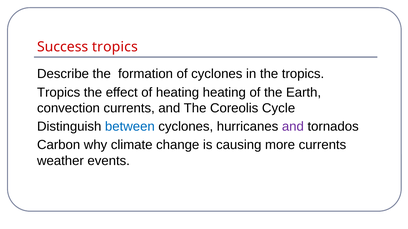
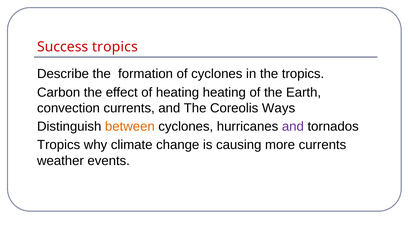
Tropics: Tropics -> Carbon (59, 93)
Cycle: Cycle -> Ways (279, 108)
between colour: blue -> orange (130, 127)
Carbon: Carbon -> Tropics (59, 145)
